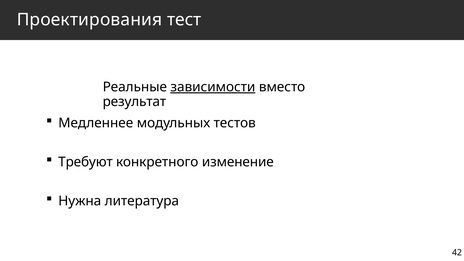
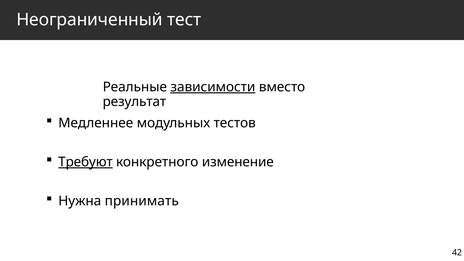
Проектирования: Проектирования -> Неограниченный (90, 20)
Требуют underline: none -> present (85, 162)
литература: литература -> принимать (142, 201)
